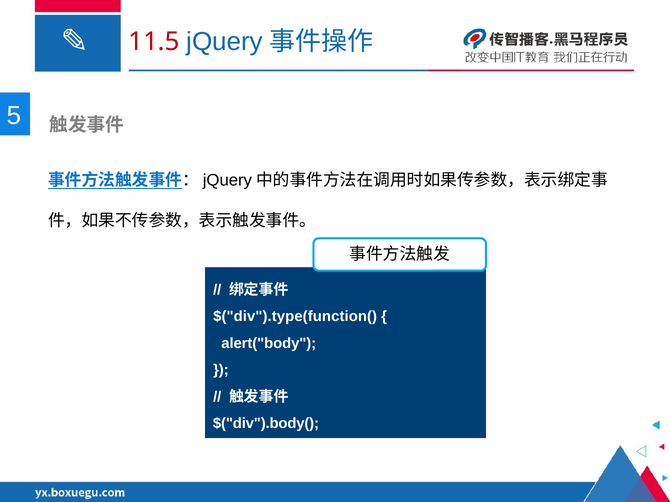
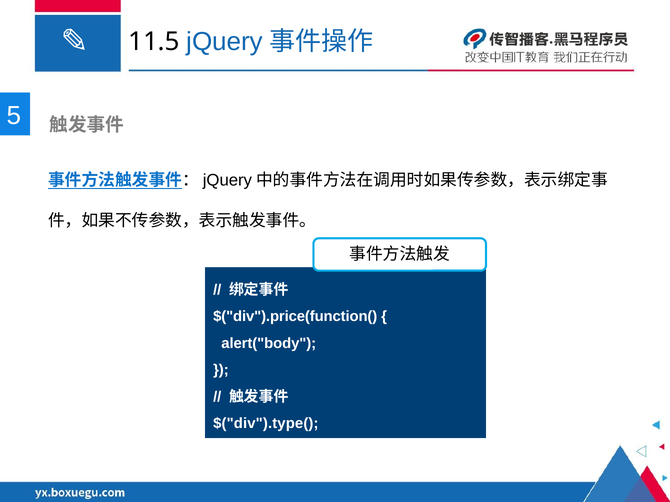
11.5 colour: red -> black (154, 42)
$("div").type(function(: $("div").type(function( -> $("div").price(function( (295, 317)
$("div").body(: $("div").body( -> $("div").type( (266, 424)
